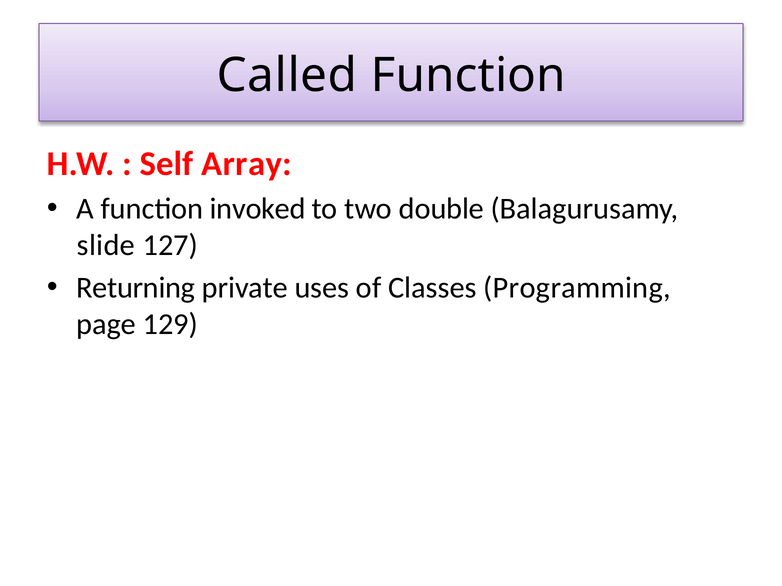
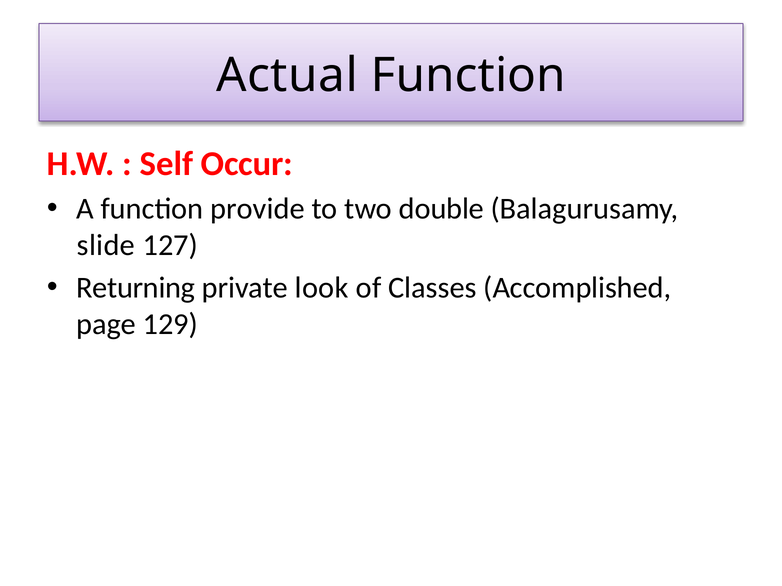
Called: Called -> Actual (287, 76)
Array: Array -> Occur (247, 164)
invoked: invoked -> provide (257, 209)
uses: uses -> look (322, 288)
Programming: Programming -> Accomplished (577, 288)
